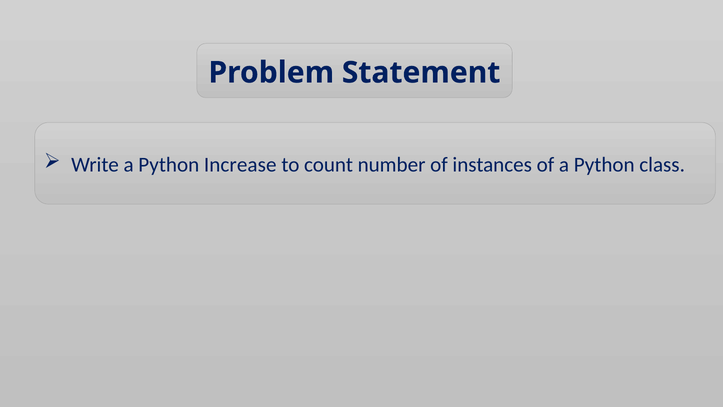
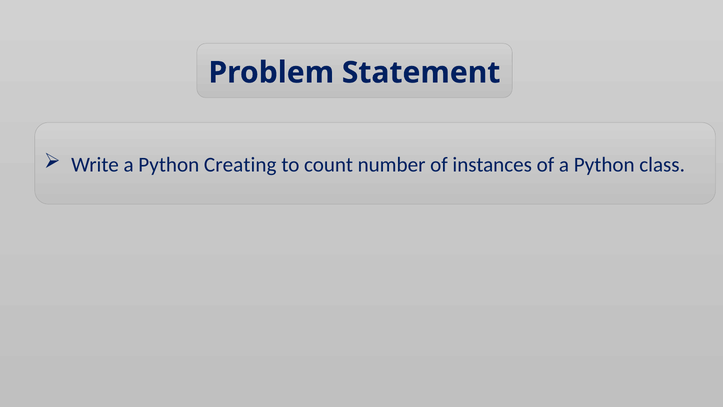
Increase: Increase -> Creating (240, 165)
